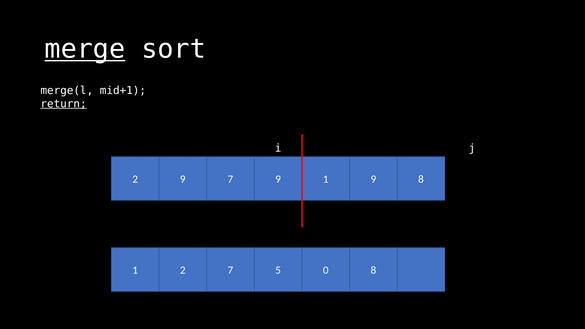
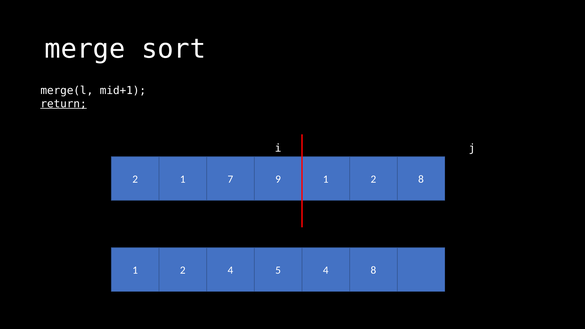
merge underline: present -> none (85, 49)
2 9: 9 -> 1 (183, 179)
9 1 9: 9 -> 2 (373, 179)
2 7: 7 -> 4 (230, 270)
5 0: 0 -> 4 (326, 270)
